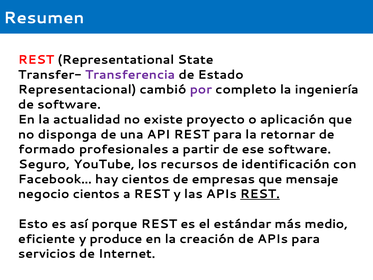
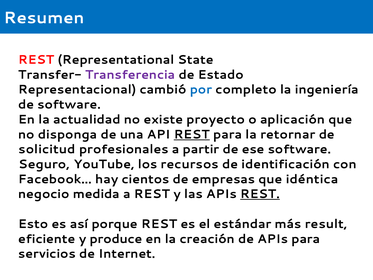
por colour: purple -> blue (201, 90)
REST underline: none -> present (192, 134)
formado: formado -> solicitud (47, 149)
mensaje: mensaje -> idéntica (312, 179)
negocio cientos: cientos -> medida (96, 194)
medio: medio -> result (326, 224)
